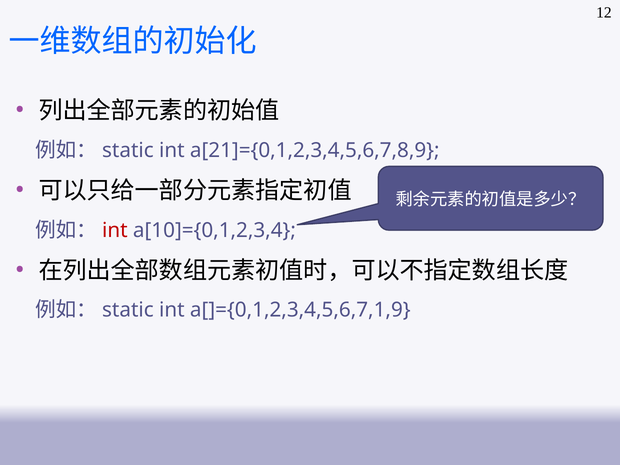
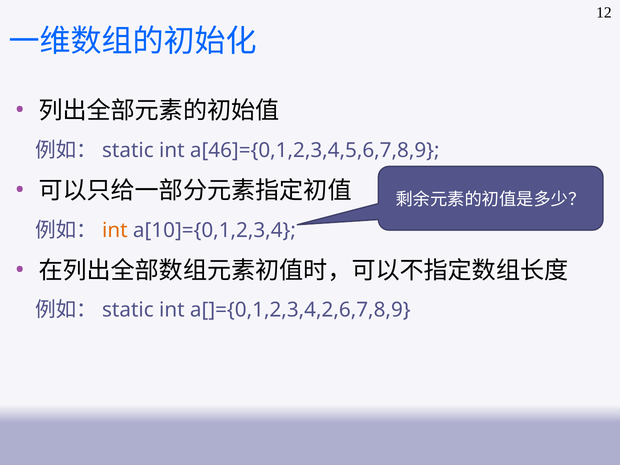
a[21]={0,1,2,3,4,5,6,7,8,9: a[21]={0,1,2,3,4,5,6,7,8,9 -> a[46]={0,1,2,3,4,5,6,7,8,9 (315, 150)
int colour: red -> orange (115, 230)
a[]={0,1,2,3,4,5,6,7,1,9: a[]={0,1,2,3,4,5,6,7,1,9 -> a[]={0,1,2,3,4,2,6,7,8,9 (300, 310)
